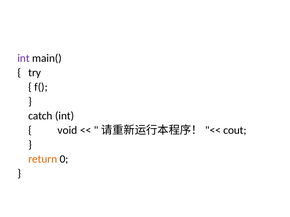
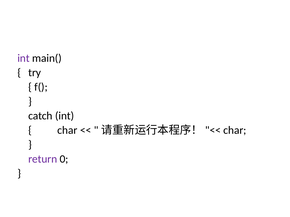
void: void -> char (67, 130)
cout: cout -> char (235, 130)
return colour: orange -> purple (43, 159)
